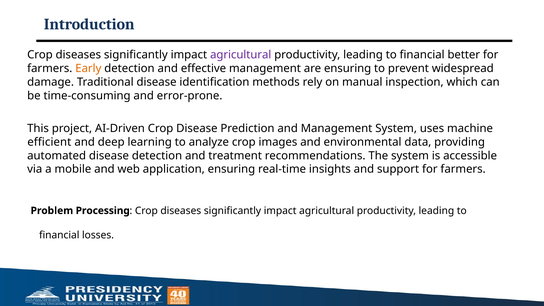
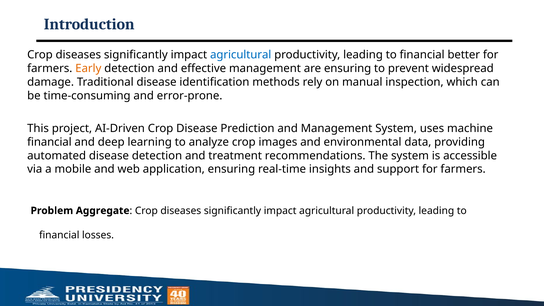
agricultural colour: purple -> blue (241, 55)
efficient: efficient -> financial (49, 142)
Processing: Processing -> Aggregate (103, 211)
